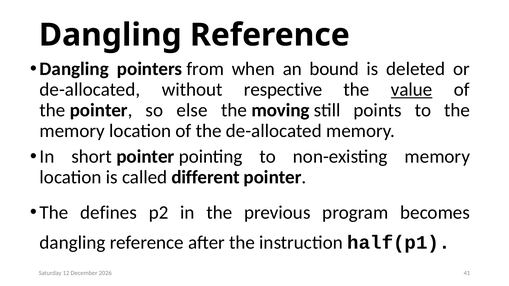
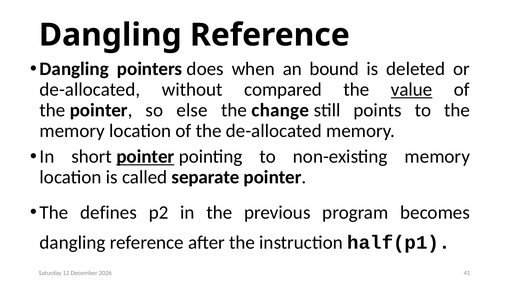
from: from -> does (205, 69)
respective: respective -> compared (283, 90)
moving: moving -> change (280, 110)
pointer underline: none -> present (145, 157)
different: different -> separate (206, 177)
